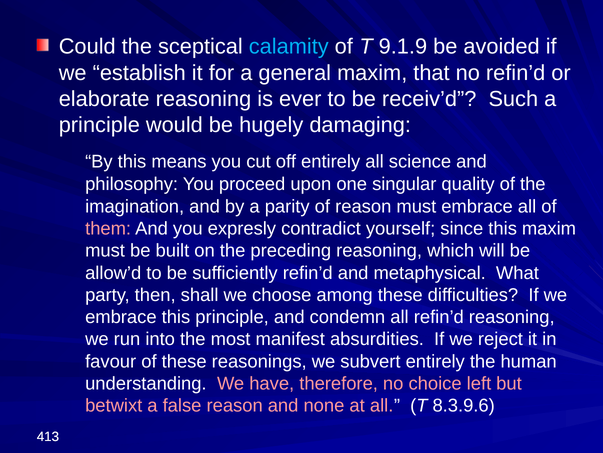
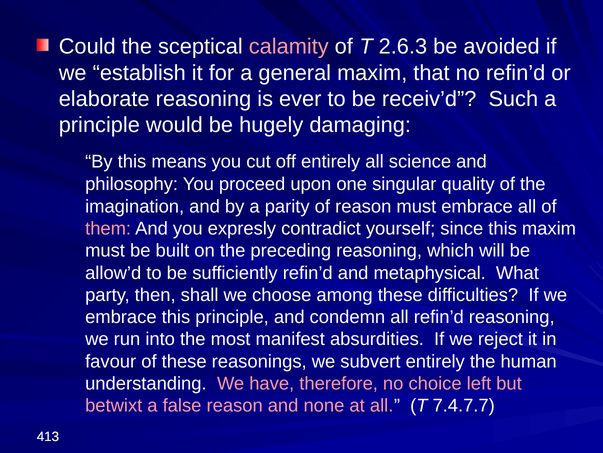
calamity colour: light blue -> pink (289, 47)
9.1.9: 9.1.9 -> 2.6.3 (403, 47)
8.3.9.6: 8.3.9.6 -> 7.4.7.7 (464, 405)
